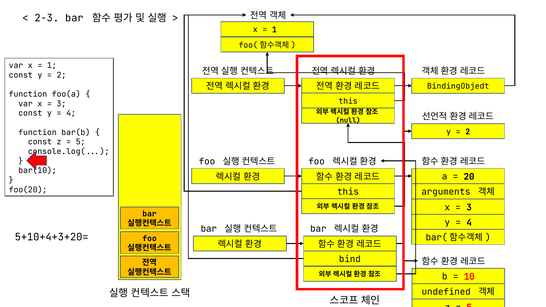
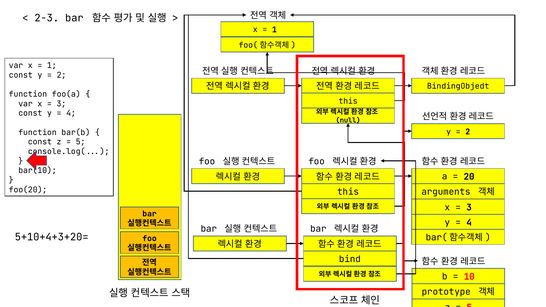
undefined: undefined -> prototype (446, 292)
